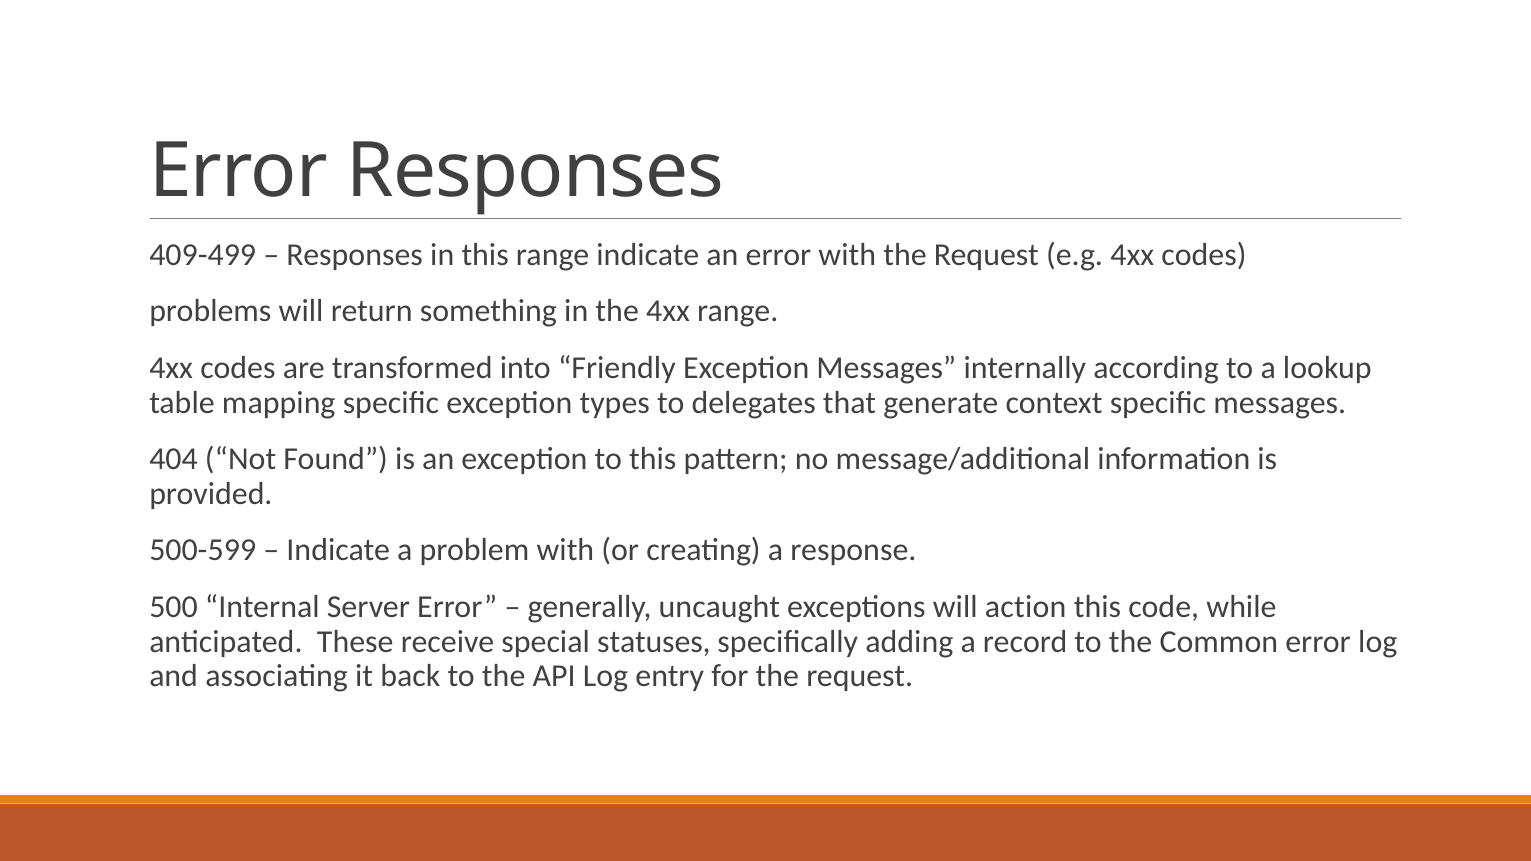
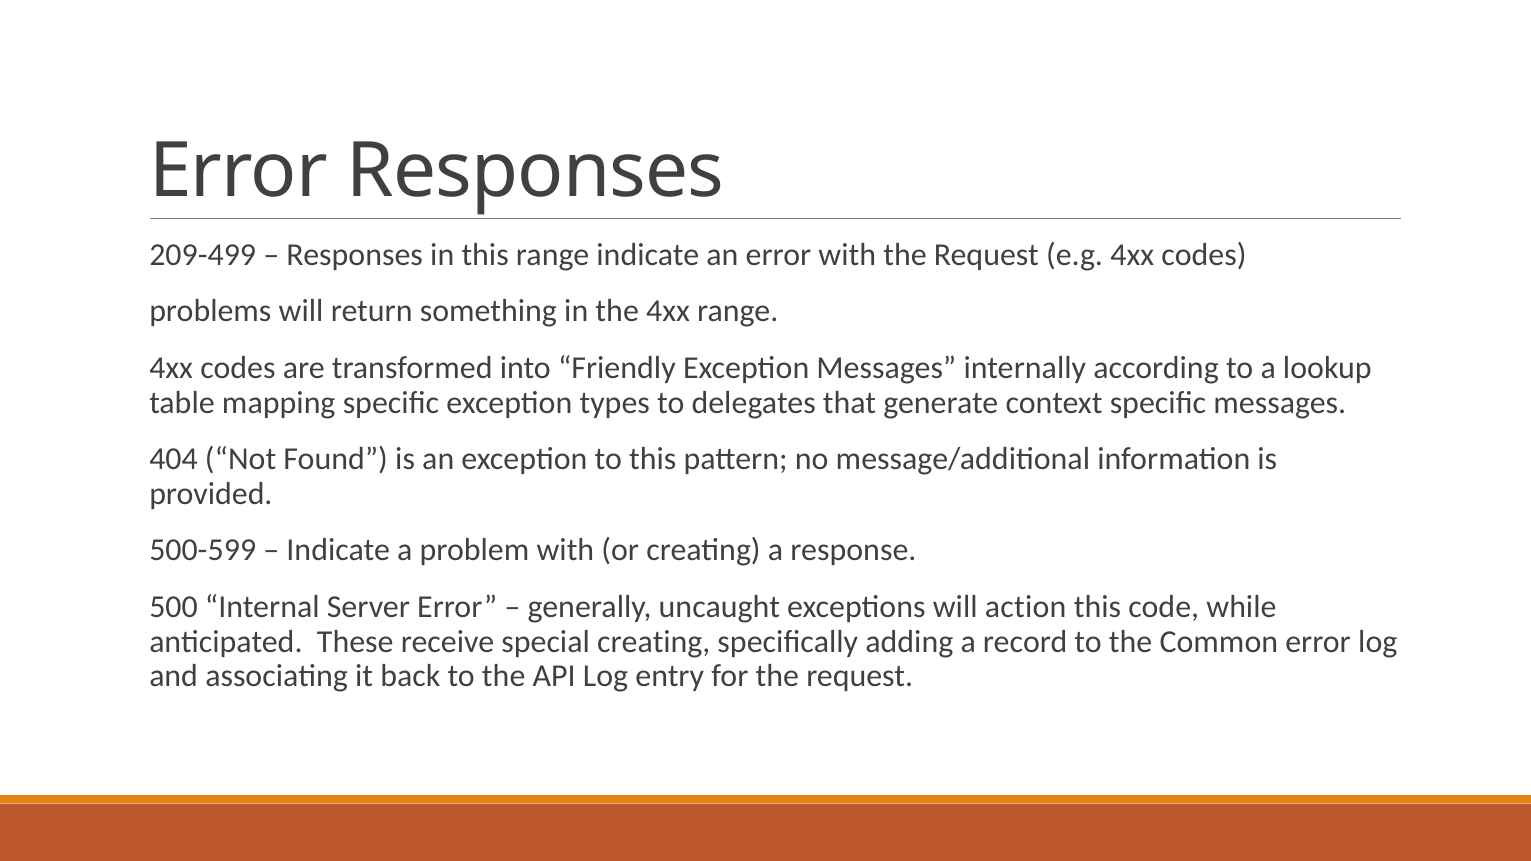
409-499: 409-499 -> 209-499 (203, 255)
special statuses: statuses -> creating (654, 642)
